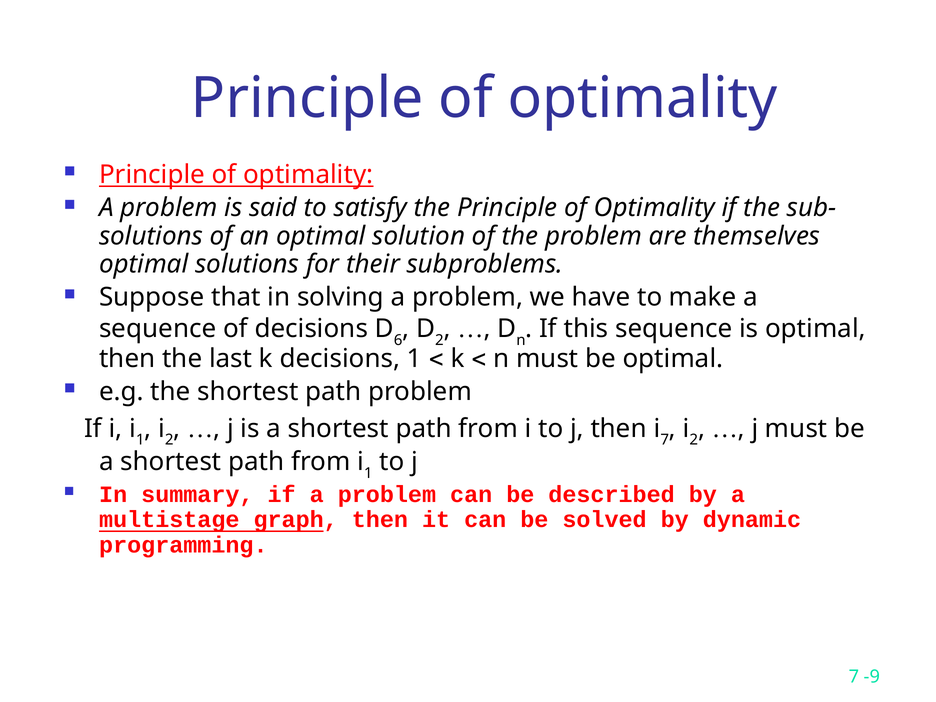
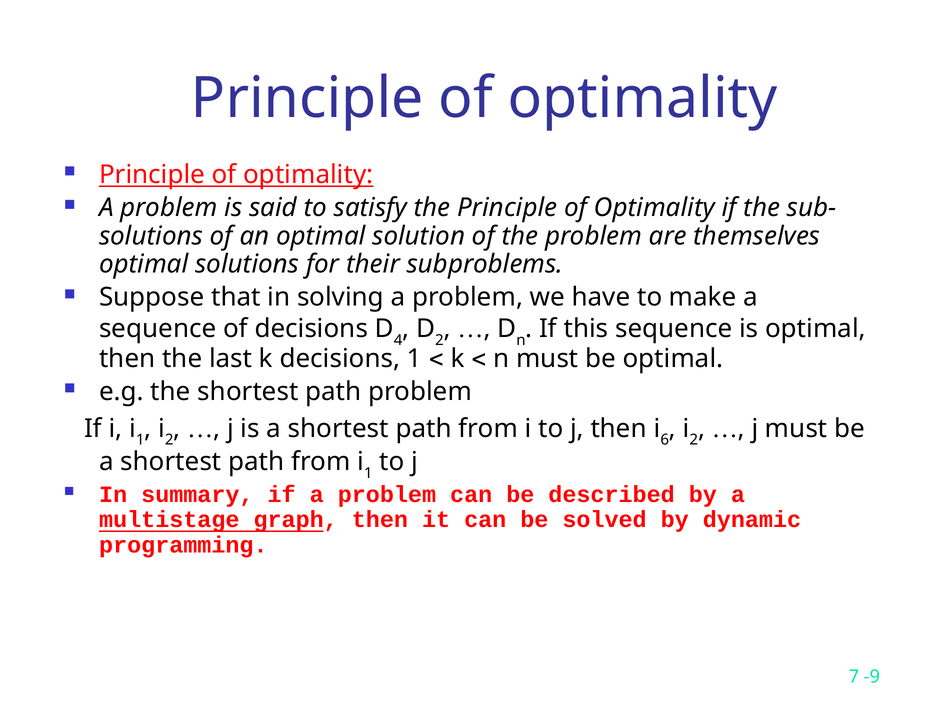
6: 6 -> 4 (398, 340)
i 7: 7 -> 6 (665, 440)
